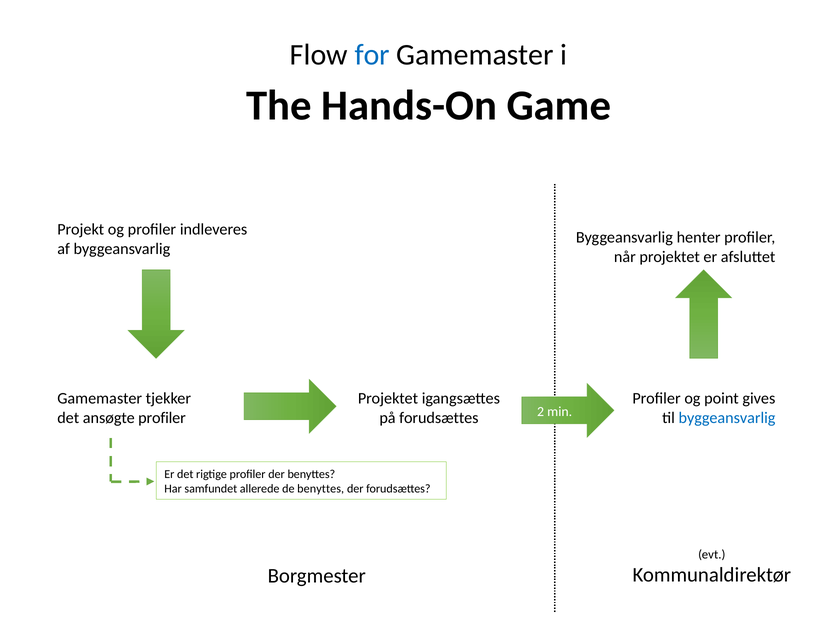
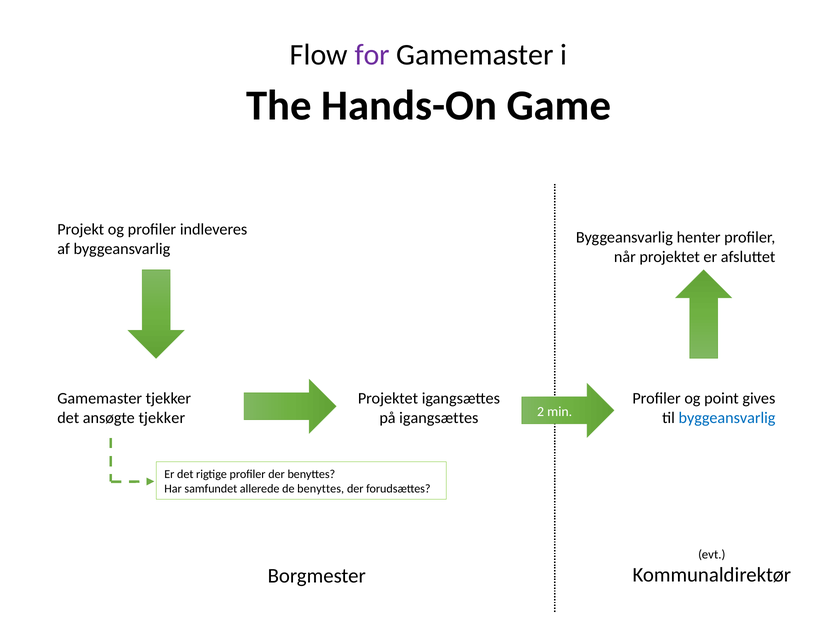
for colour: blue -> purple (372, 55)
ansøgte profiler: profiler -> tjekker (162, 418)
på forudsættes: forudsættes -> igangsættes (439, 418)
